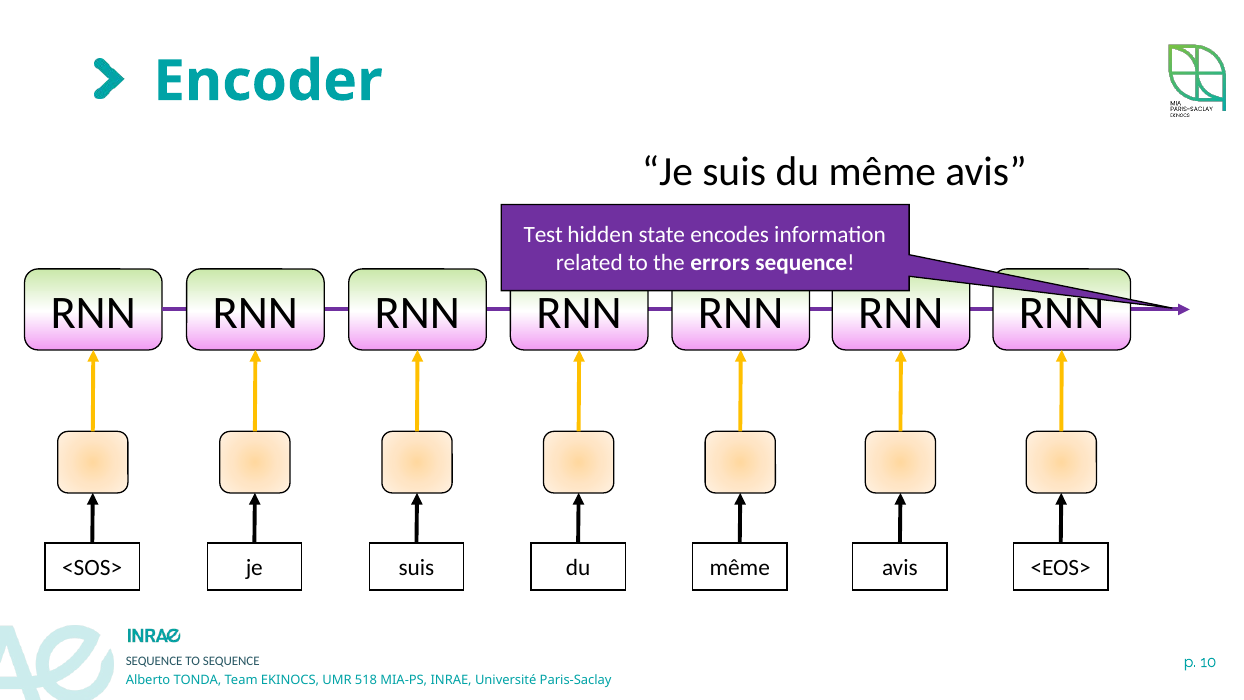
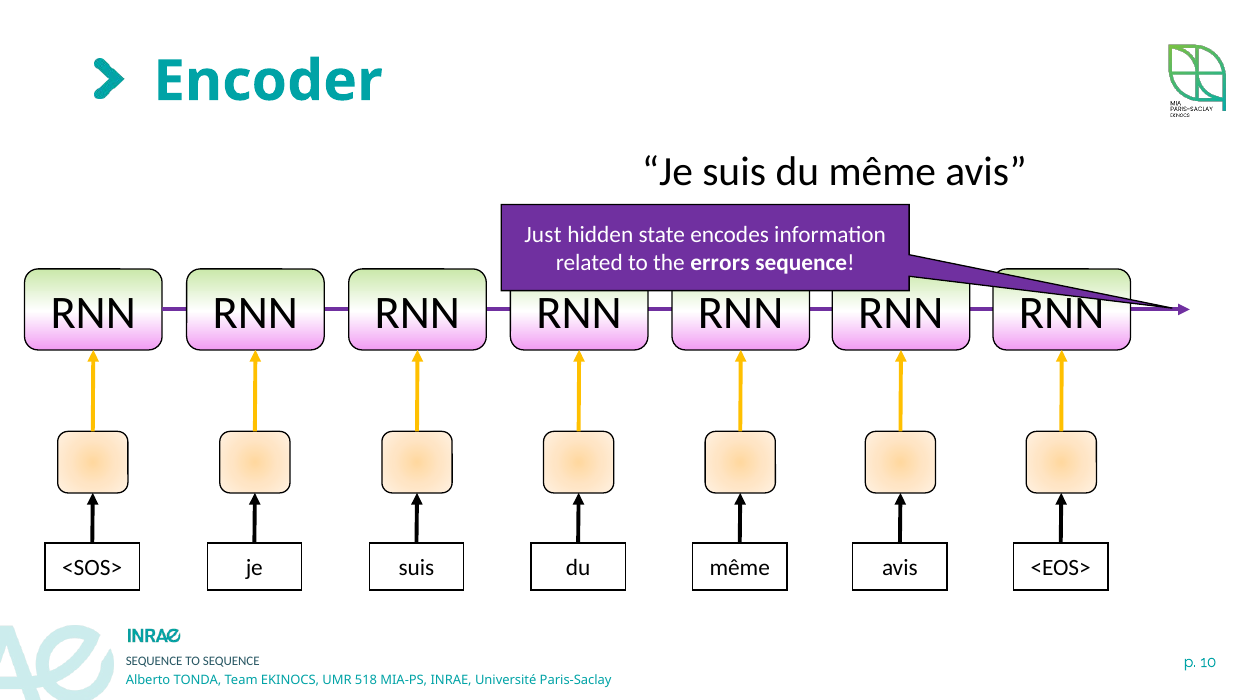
Test: Test -> Just (543, 235)
